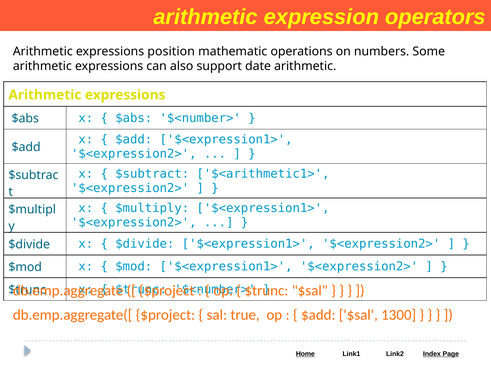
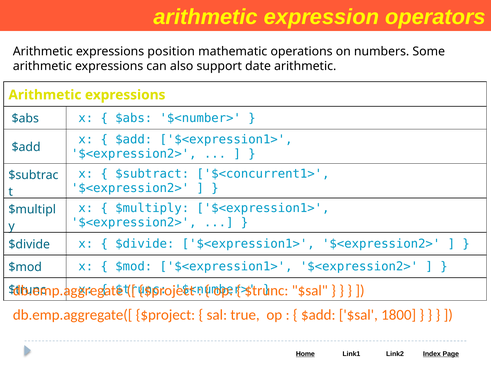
$<arithmetic1>: $<arithmetic1> -> $<concurrent1> (263, 174)
1300: 1300 -> 1800 (399, 315)
